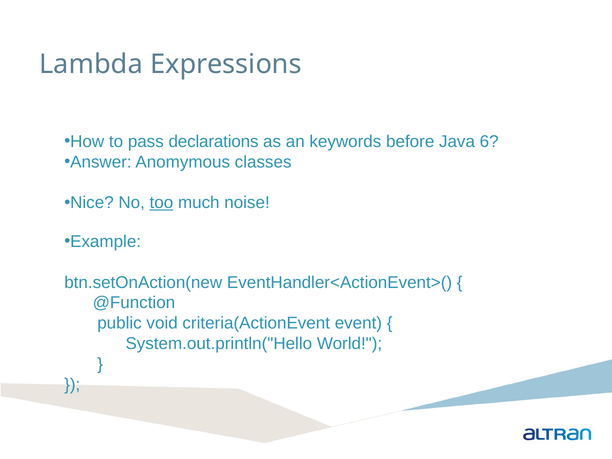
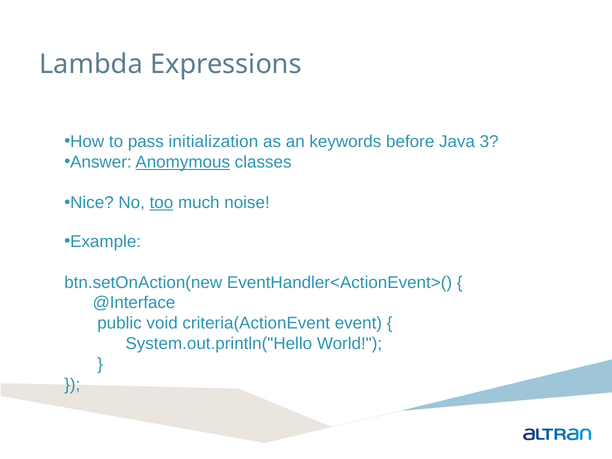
declarations: declarations -> initialization (213, 142)
6: 6 -> 3 (489, 142)
Anomymous underline: none -> present (183, 162)
@Function: @Function -> @Interface (134, 303)
